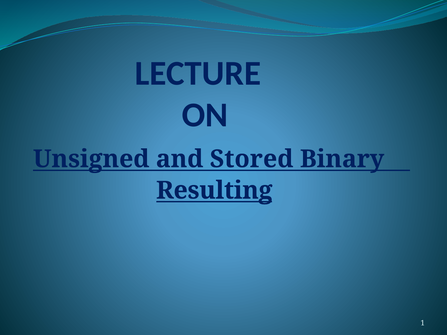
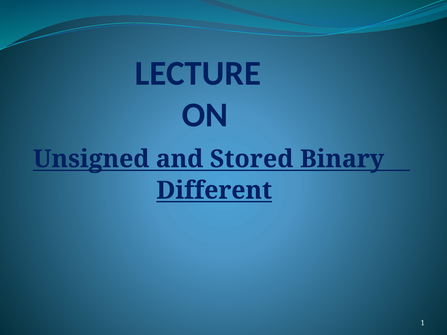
Resulting: Resulting -> Different (214, 191)
